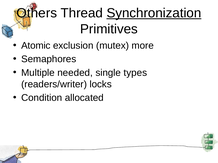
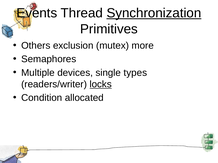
Others: Others -> Events (37, 13)
Atomic: Atomic -> Others (36, 46)
needed: needed -> devices (75, 73)
locks underline: none -> present (101, 85)
